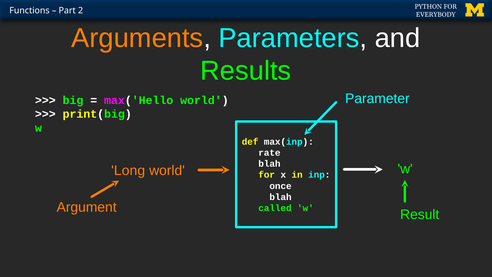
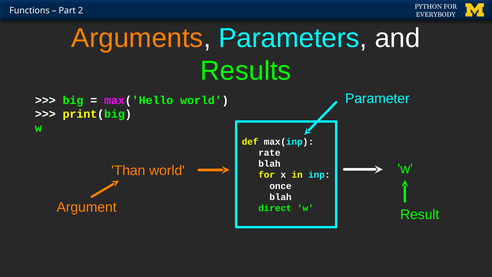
Long: Long -> Than (128, 170)
called: called -> direct (275, 208)
